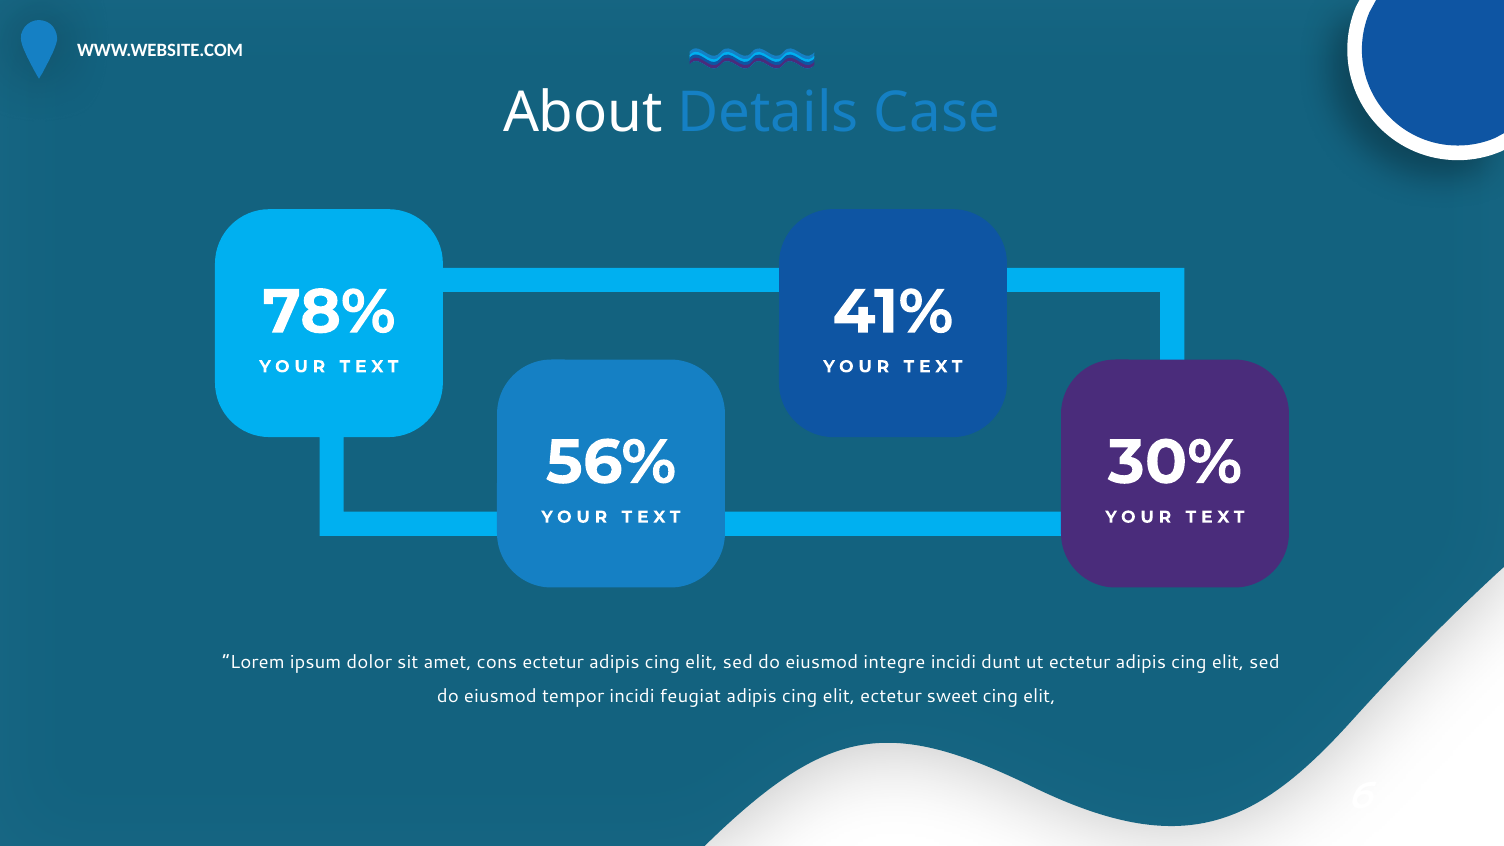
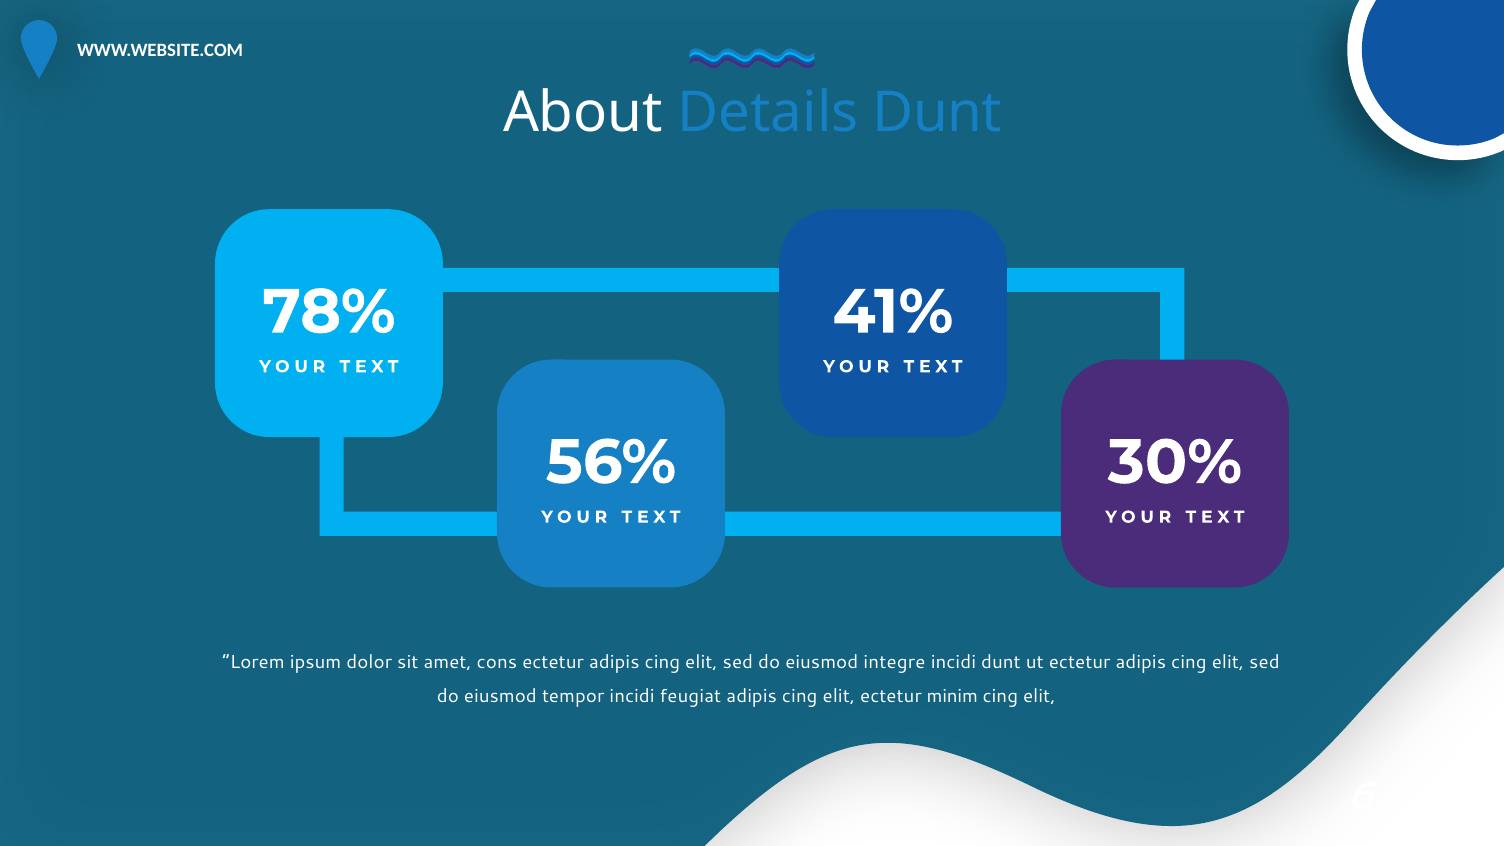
Details Case: Case -> Dunt (937, 113)
sweet: sweet -> minim (952, 696)
